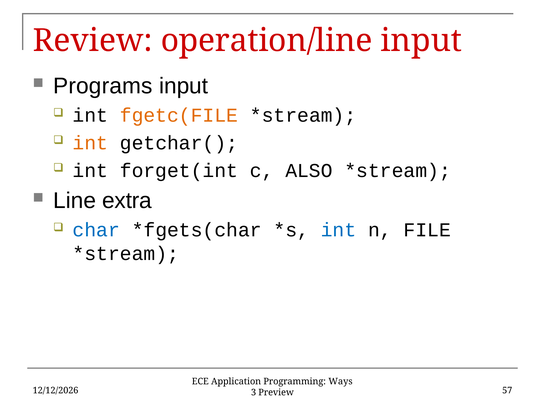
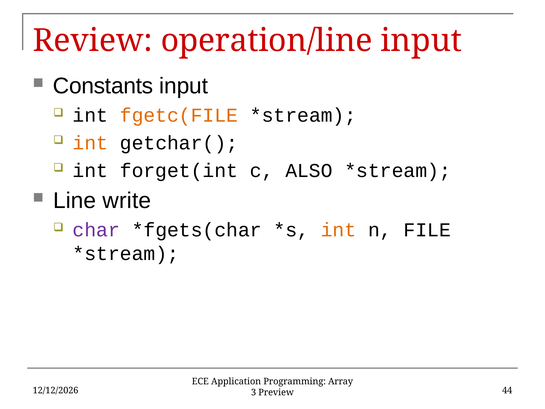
Programs: Programs -> Constants (103, 86)
extra: extra -> write (127, 201)
char colour: blue -> purple (96, 230)
int colour: blue -> orange (339, 230)
Ways: Ways -> Array (341, 381)
57: 57 -> 44 (507, 390)
